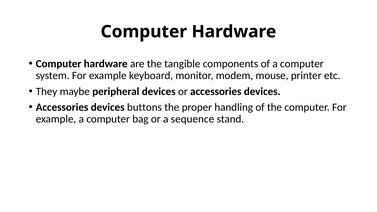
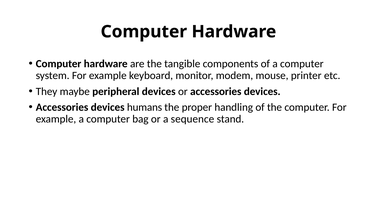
buttons: buttons -> humans (145, 107)
